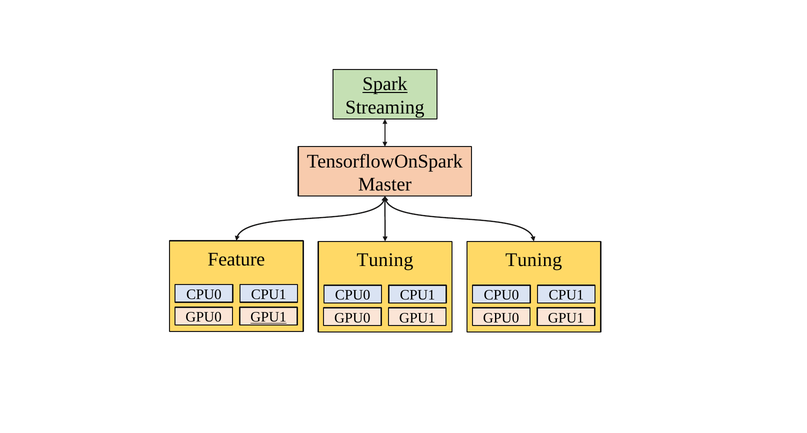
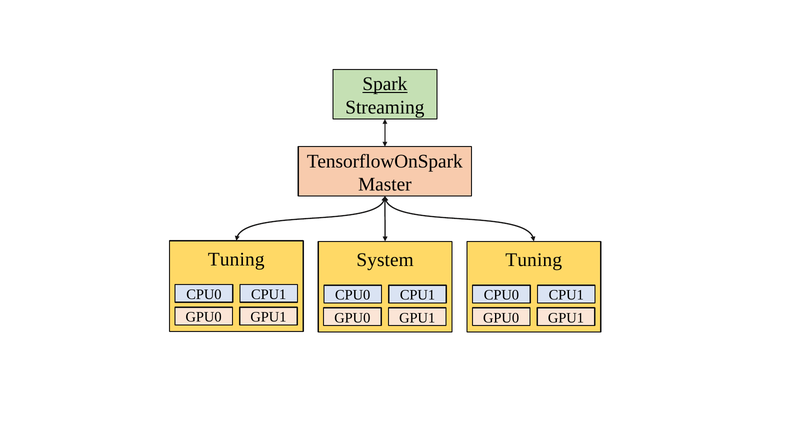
Feature: Feature -> Tuning (236, 259)
Tuning: Tuning -> System (385, 260)
GPU1 underline: present -> none (268, 317)
